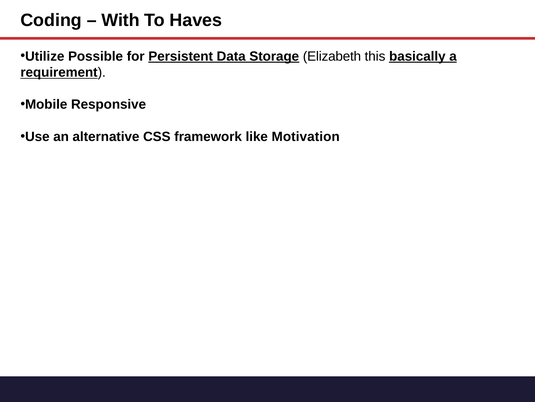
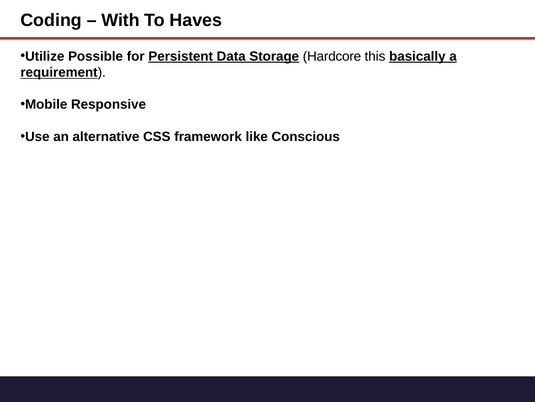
Elizabeth: Elizabeth -> Hardcore (332, 56)
Motivation: Motivation -> Conscious (306, 136)
